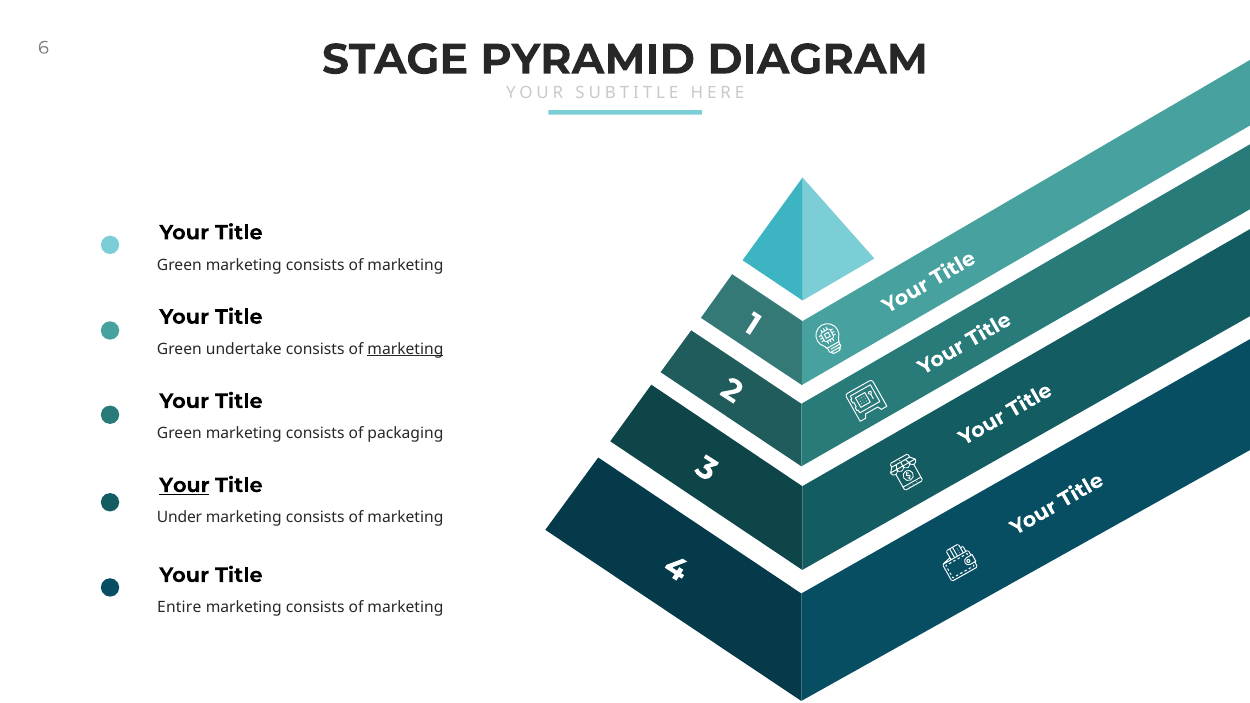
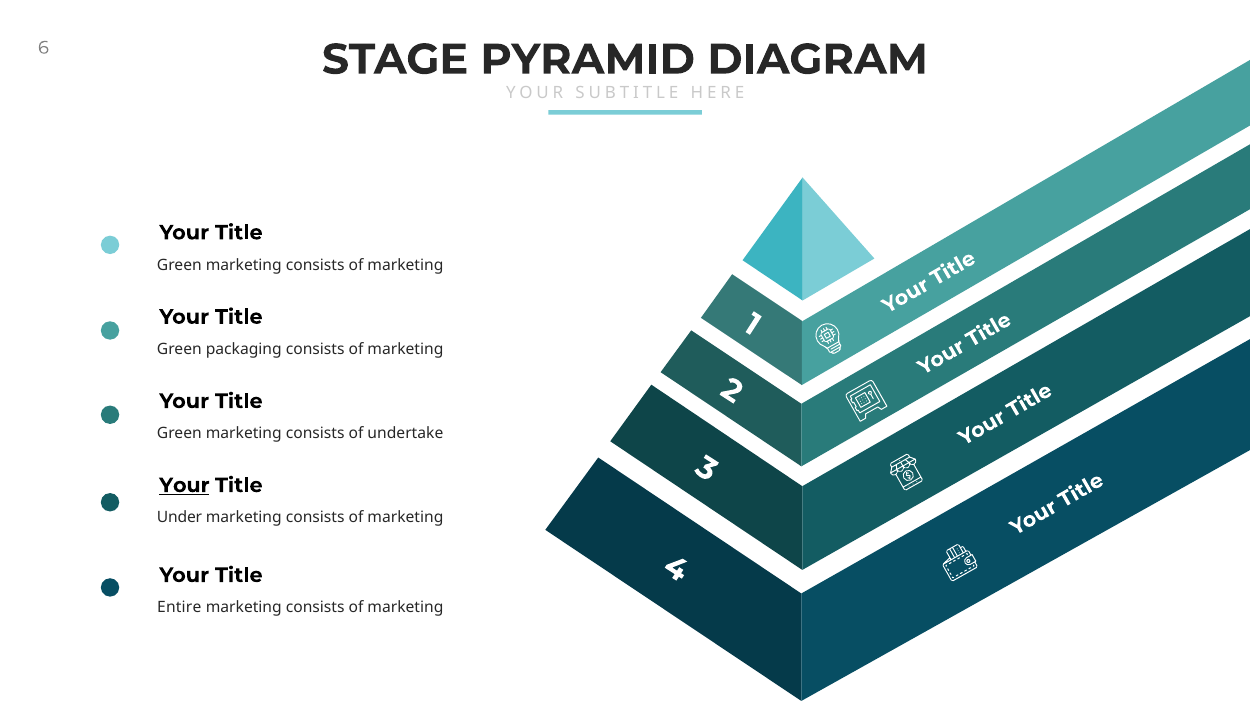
undertake: undertake -> packaging (244, 349)
marketing underline: present -> none (405, 349)
packaging: packaging -> undertake (405, 434)
